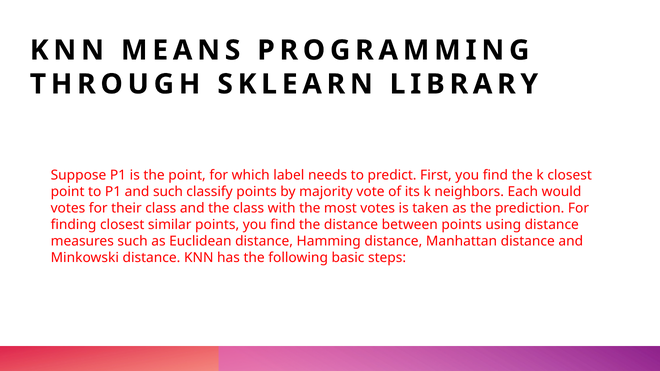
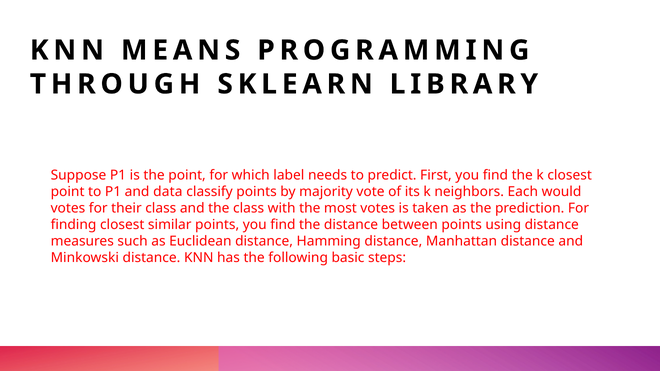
and such: such -> data (168, 192)
